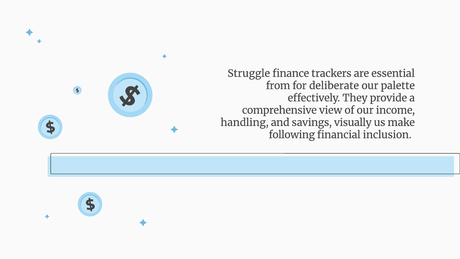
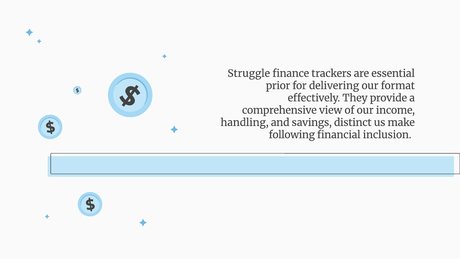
from: from -> prior (278, 86)
deliberate: deliberate -> delivering (334, 86)
palette: palette -> format (398, 86)
visually: visually -> distinct (353, 122)
